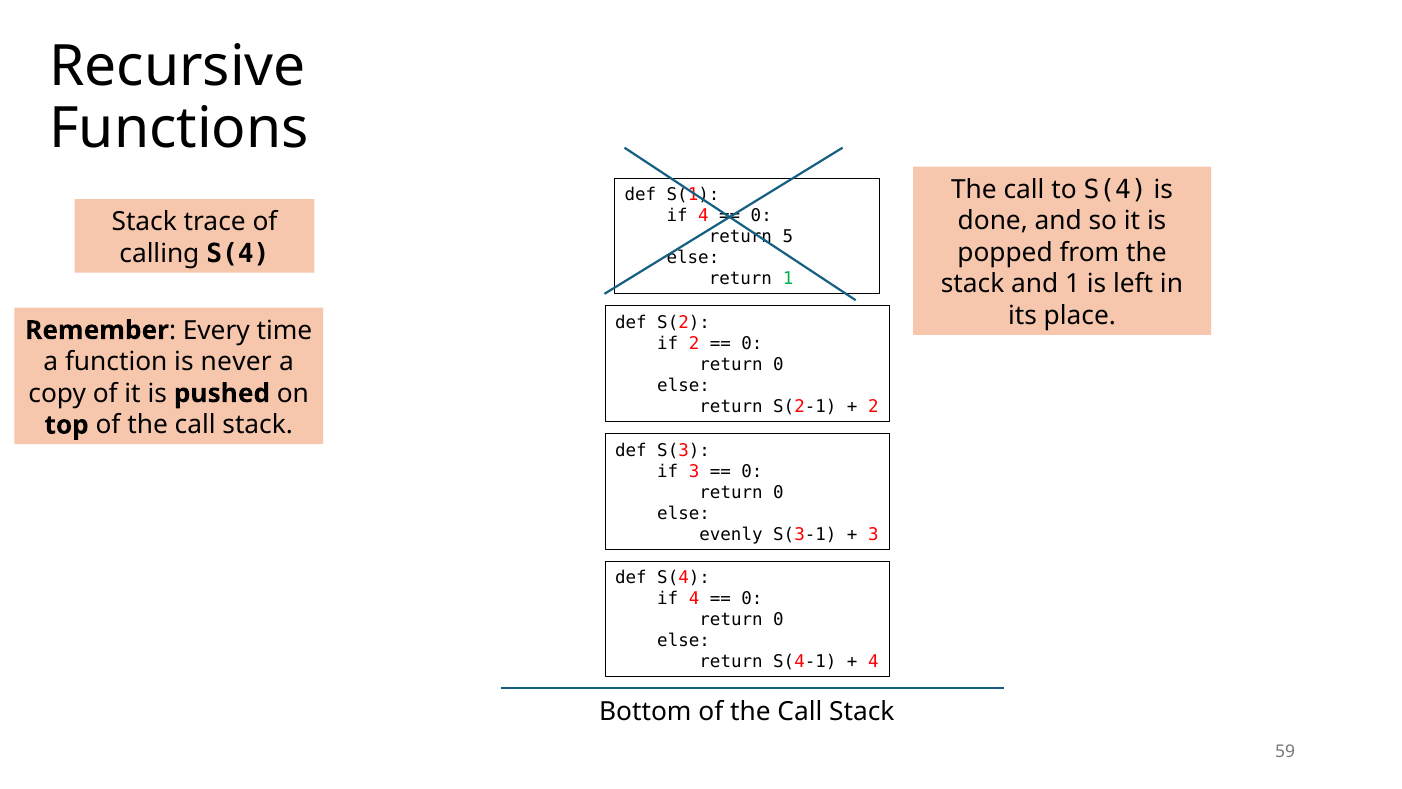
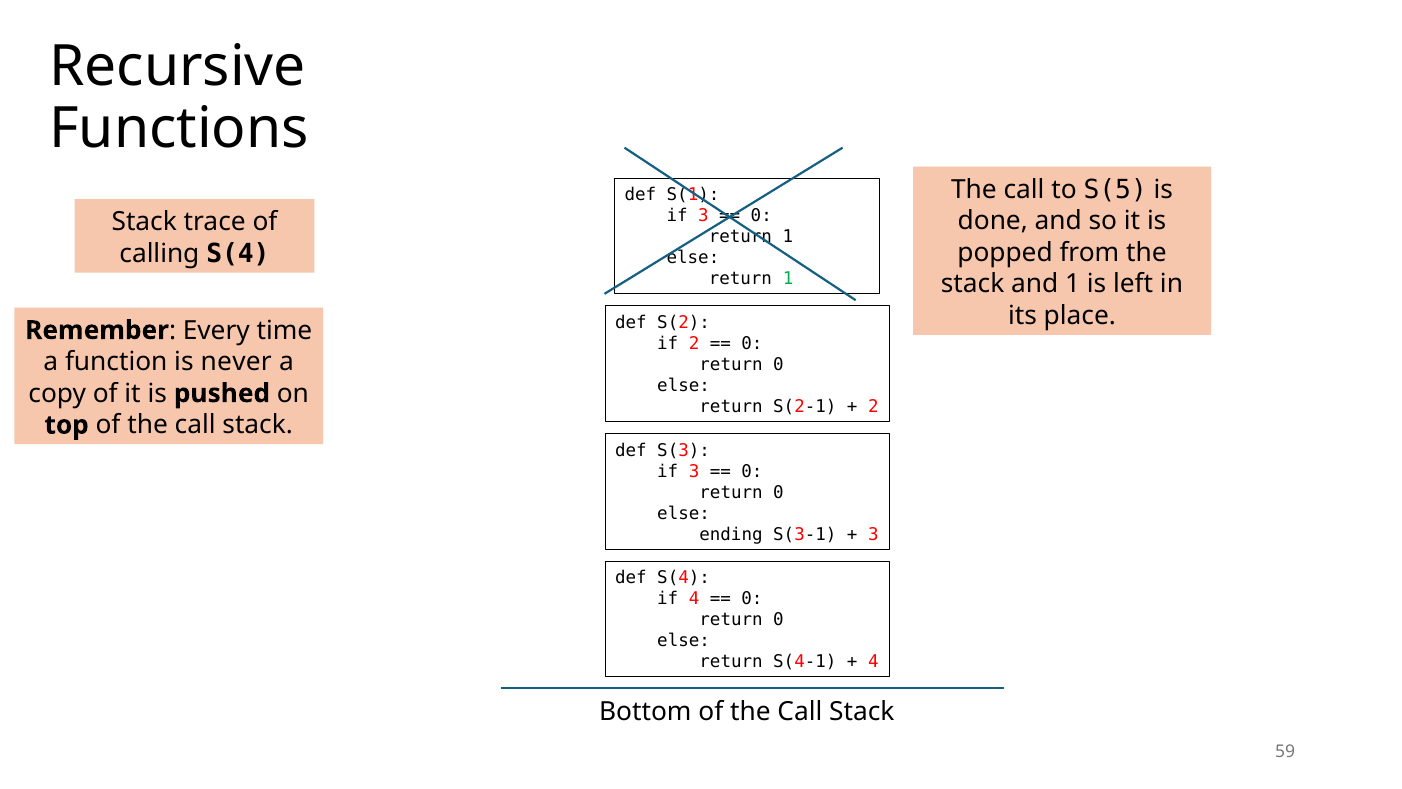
to S(4: S(4 -> S(5 (1115, 189)
4: 4 -> 3 (703, 216)
5: 5 -> 1 (788, 237)
evenly: evenly -> ending (731, 534)
